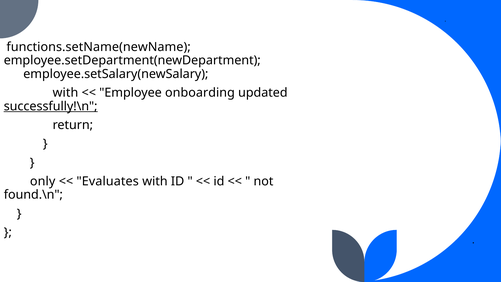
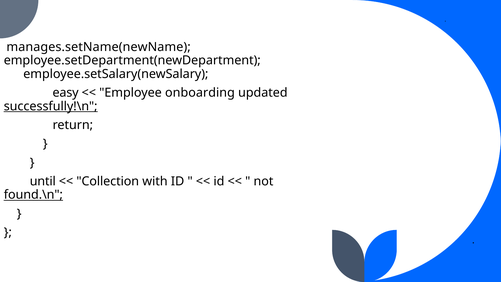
functions.setName(newName: functions.setName(newName -> manages.setName(newName (99, 47)
with: with -> easy (66, 93)
only: only -> until (43, 181)
Evaluates: Evaluates -> Collection (108, 181)
found.\n underline: none -> present (33, 195)
